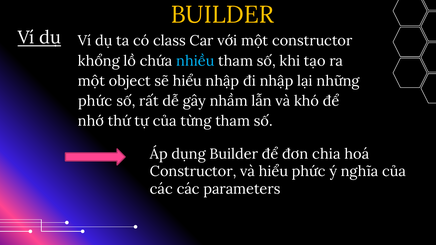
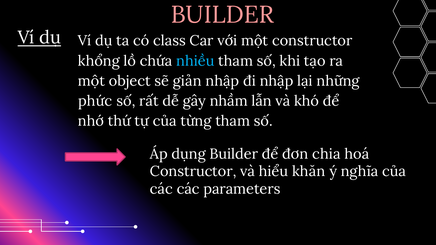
BUILDER colour: yellow -> pink (222, 15)
sẽ hiểu: hiểu -> giản (187, 81)
hiểu phức: phức -> khăn (309, 172)
